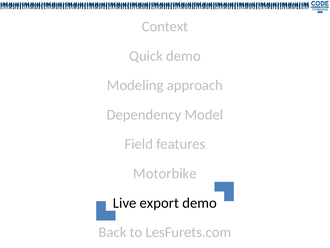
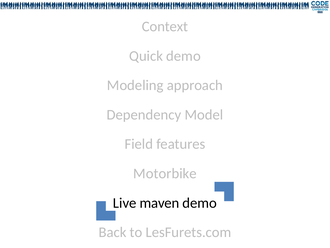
export: export -> maven (159, 203)
